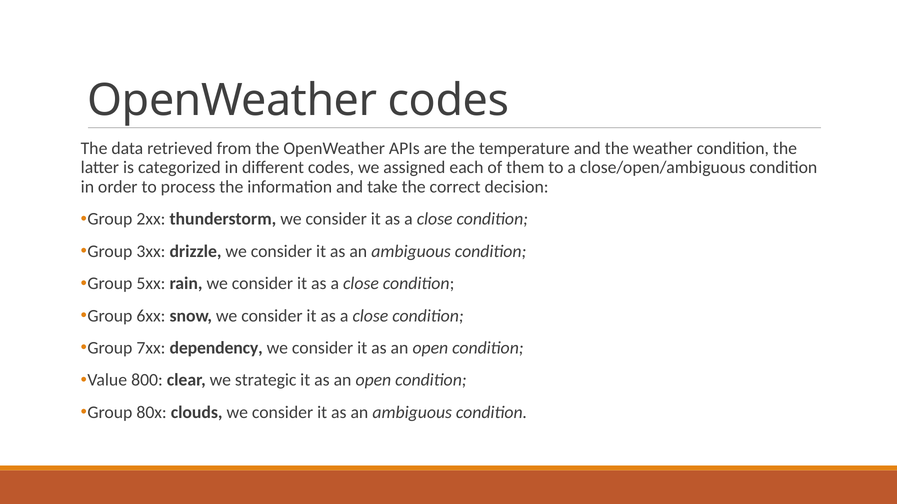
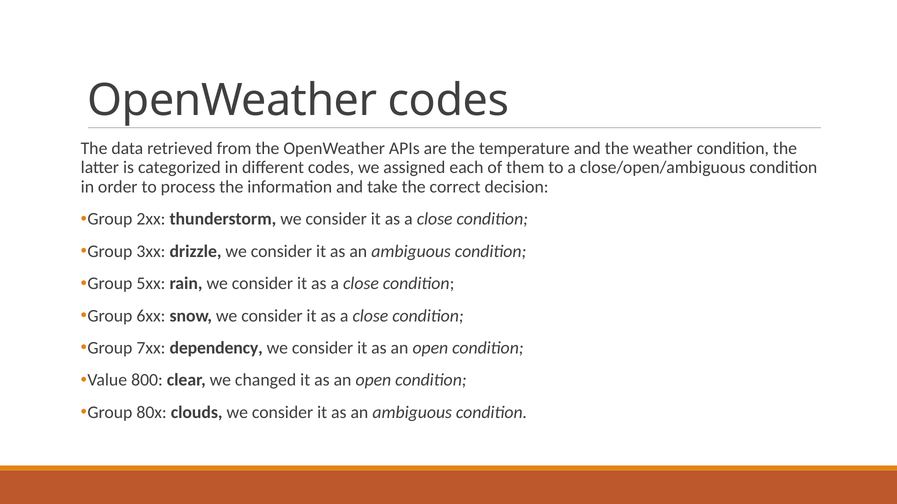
strategic: strategic -> changed (266, 381)
